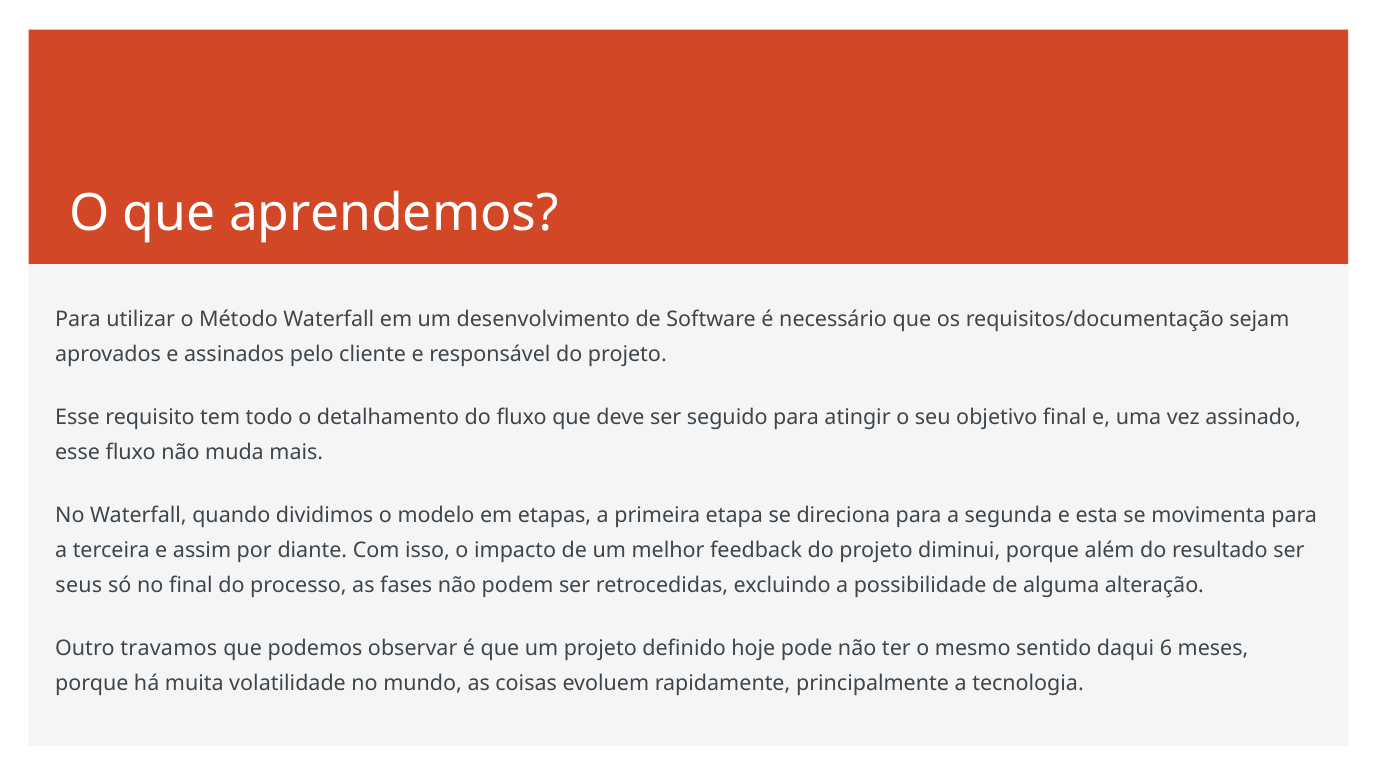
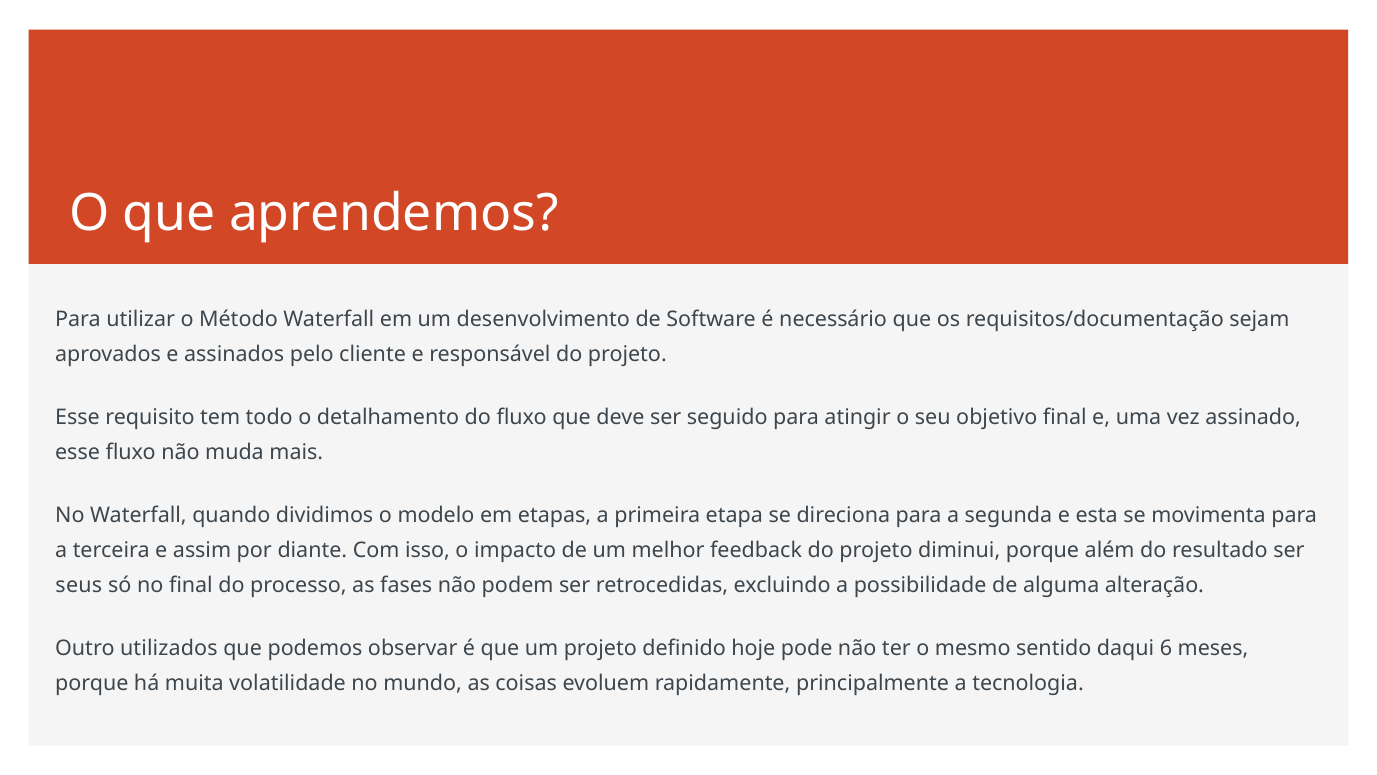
travamos: travamos -> utilizados (169, 648)
